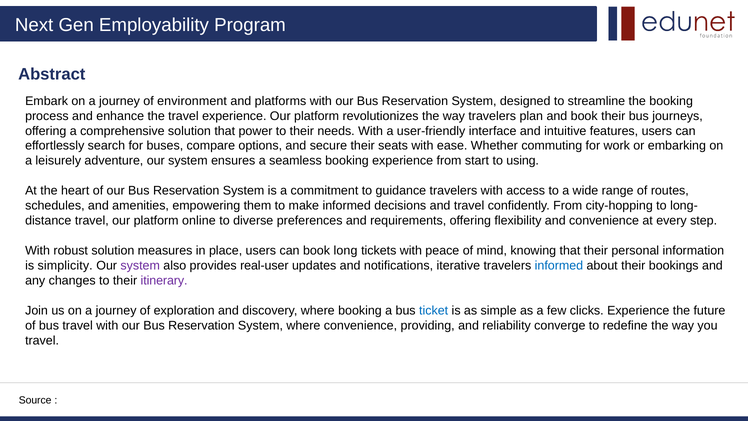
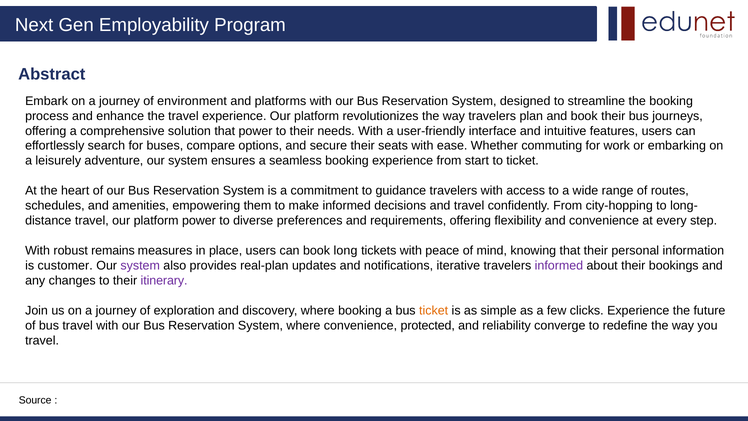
to using: using -> ticket (523, 161)
platform online: online -> power (199, 221)
robust solution: solution -> remains (113, 251)
simplicity: simplicity -> customer (65, 265)
real-user: real-user -> real-plan (264, 265)
informed colour: blue -> purple (559, 265)
ticket colour: blue -> orange (434, 310)
providing: providing -> protected (428, 325)
